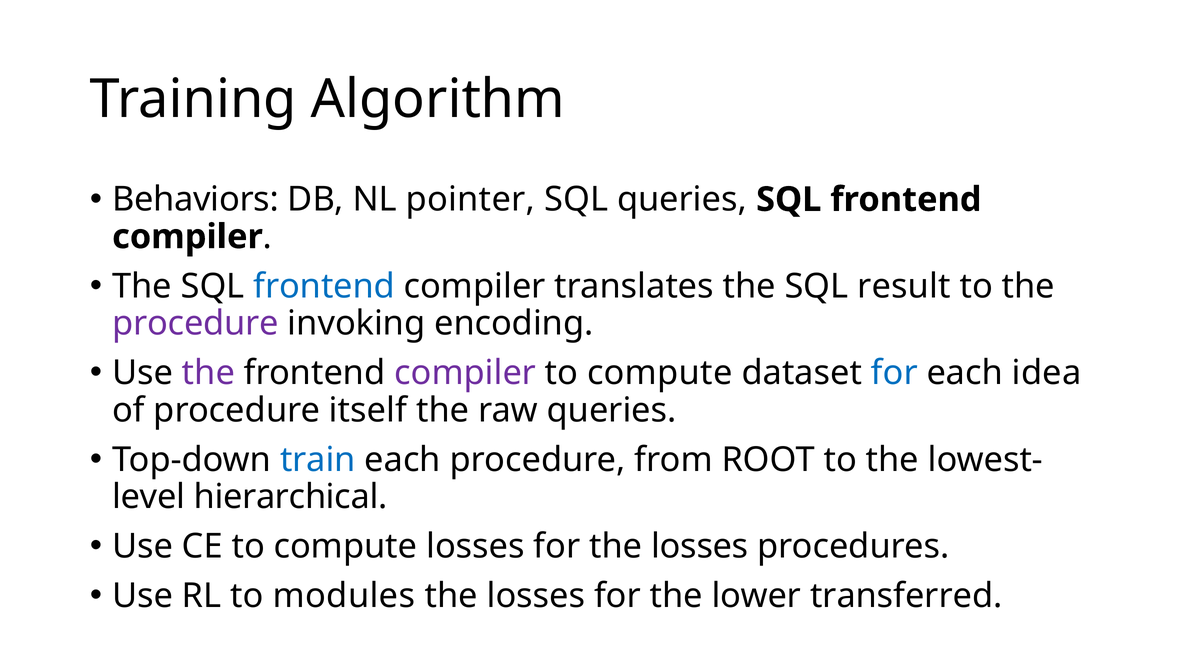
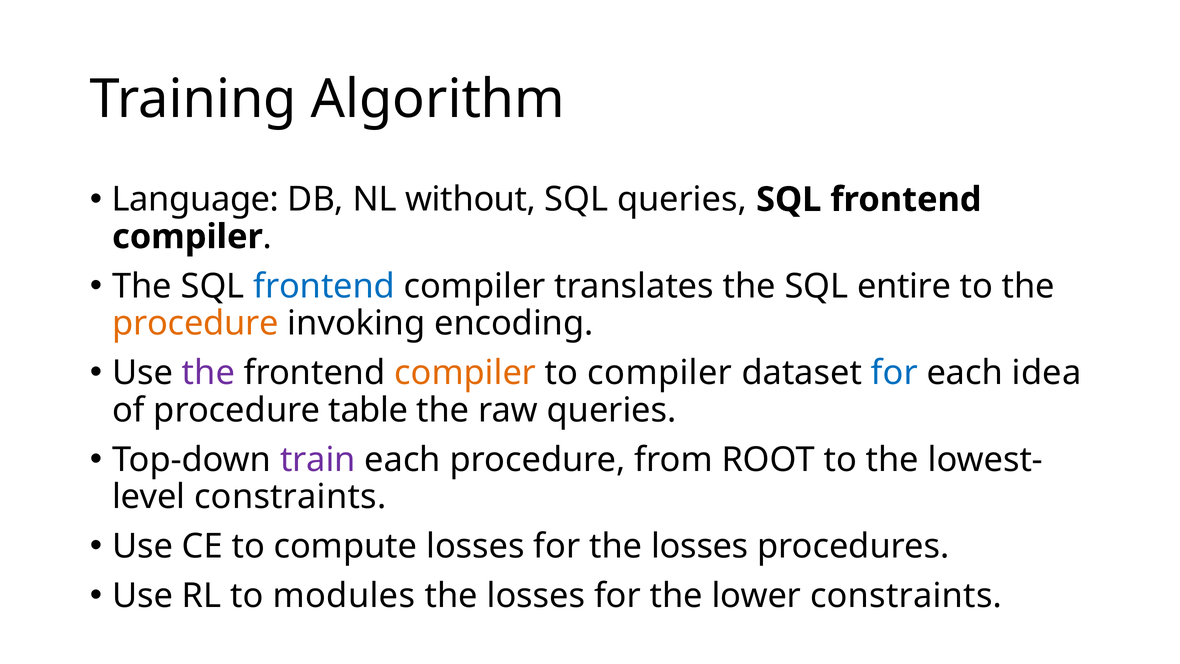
Behaviors: Behaviors -> Language (195, 200)
pointer: pointer -> without (471, 200)
result: result -> entire (904, 286)
procedure colour: purple -> orange (195, 323)
compiler colour: purple -> orange (465, 373)
compute: compute -> compiler (660, 373)
itself: itself -> table (368, 410)
train colour: blue -> purple (318, 459)
hierarchical: hierarchical -> constraints (290, 497)
lower transferred: transferred -> constraints (906, 596)
